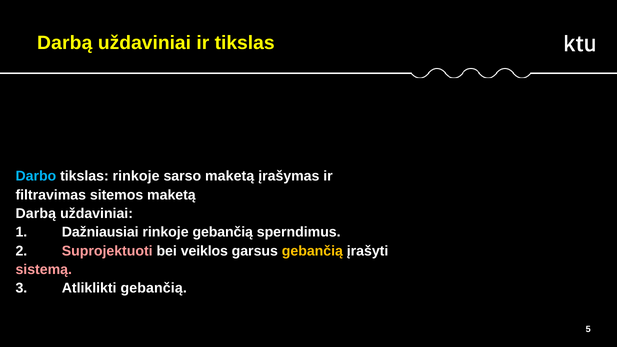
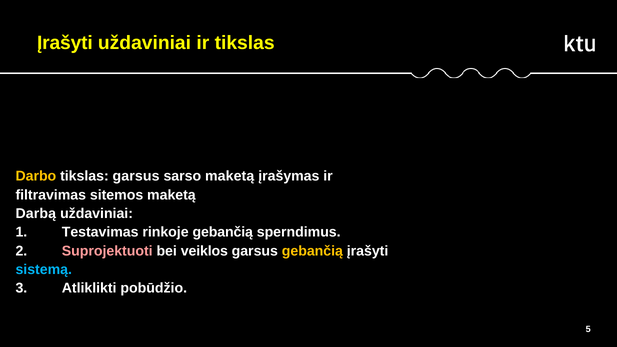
Darbą: Darbą -> Įrašyti (65, 43)
Darbo colour: light blue -> yellow (36, 176)
tikslas rinkoje: rinkoje -> garsus (136, 176)
Dažniausiai: Dažniausiai -> Testavimas (100, 232)
sistemą colour: pink -> light blue (44, 270)
Atliklikti gebančią: gebančią -> pobūdžio (154, 288)
